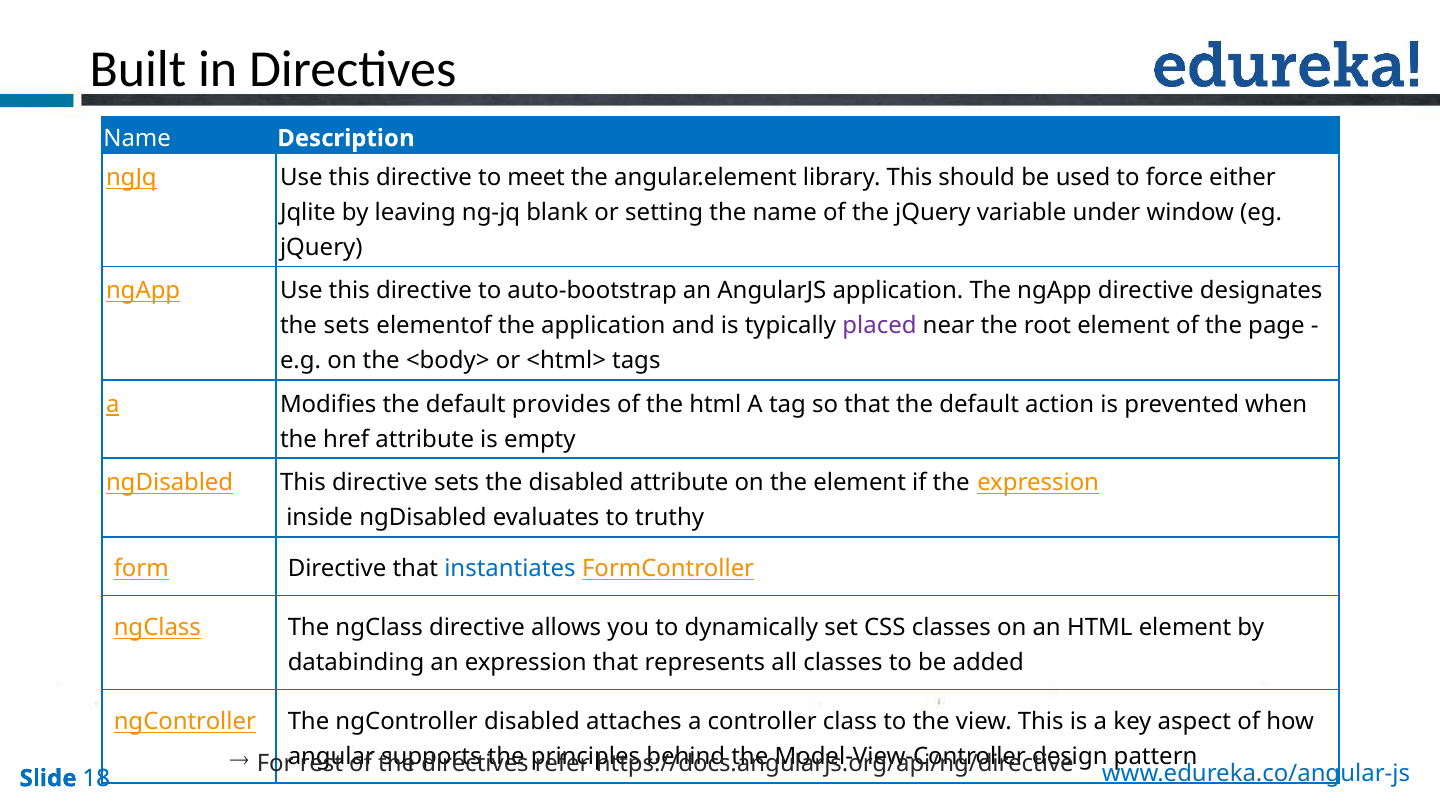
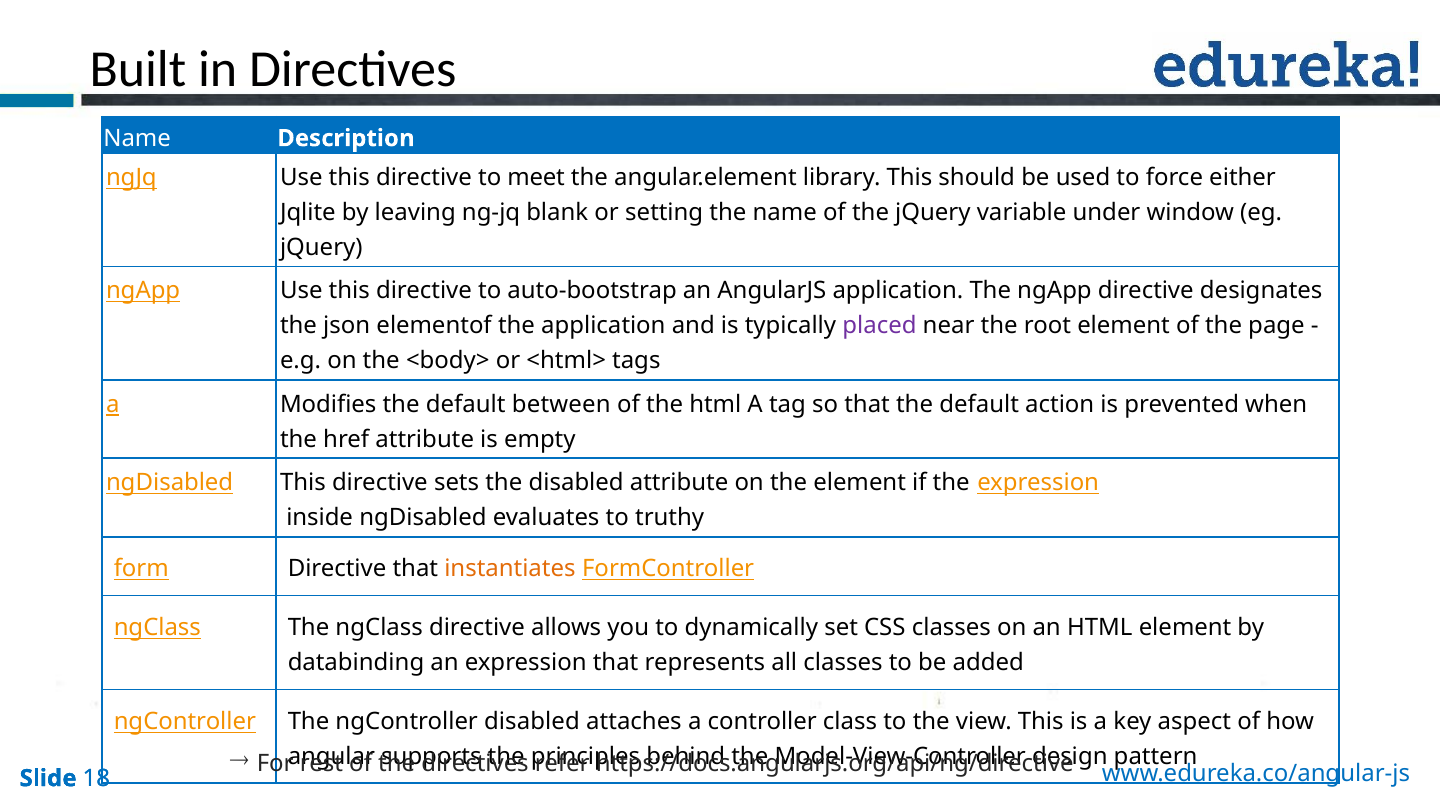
the sets: sets -> json (347, 326)
provides: provides -> between (561, 404)
instantiates colour: blue -> orange (510, 569)
